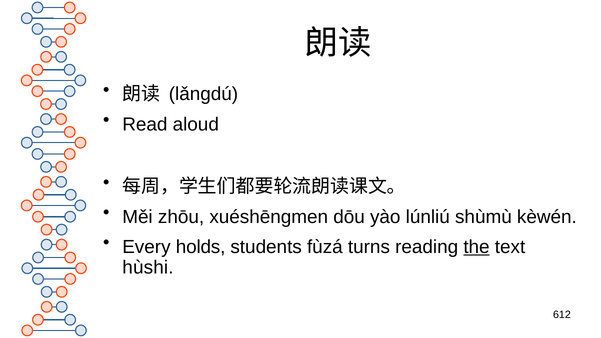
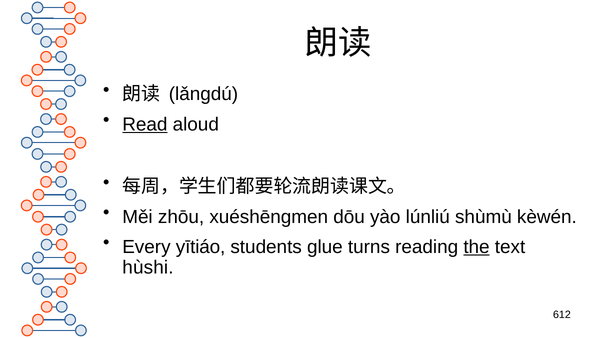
Read underline: none -> present (145, 124)
holds: holds -> yītiáo (201, 247)
fùzá: fùzá -> glue (325, 247)
